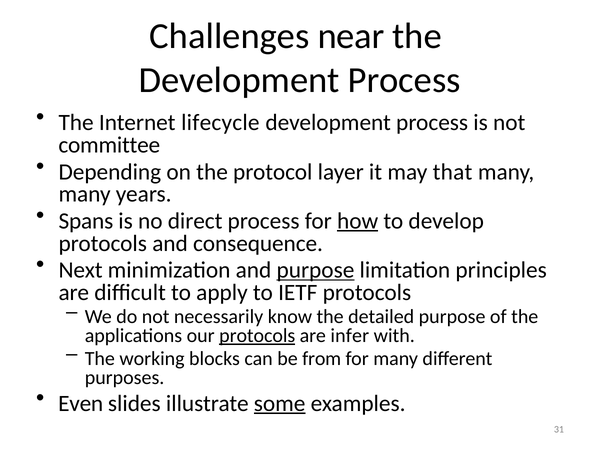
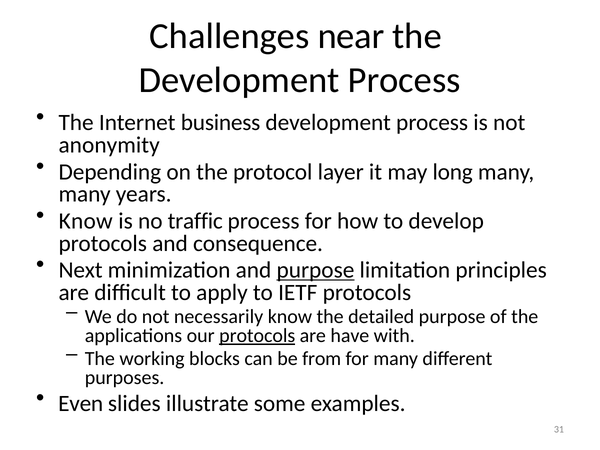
lifecycle: lifecycle -> business (221, 123)
committee: committee -> anonymity (109, 145)
that: that -> long (453, 172)
Spans: Spans -> Know (86, 221)
direct: direct -> traffic (195, 221)
how underline: present -> none (358, 221)
infer: infer -> have (350, 336)
some underline: present -> none (280, 403)
